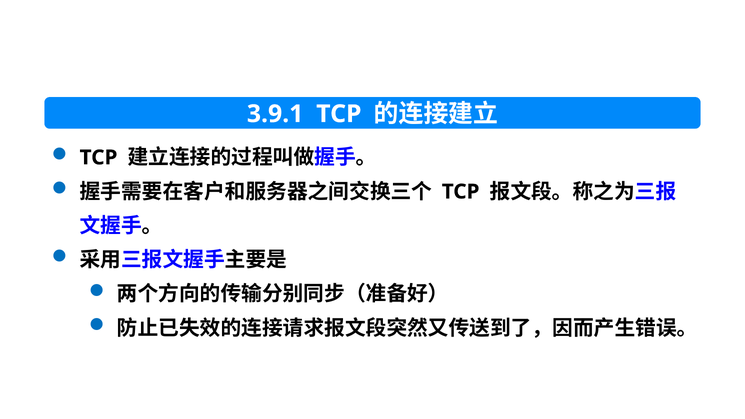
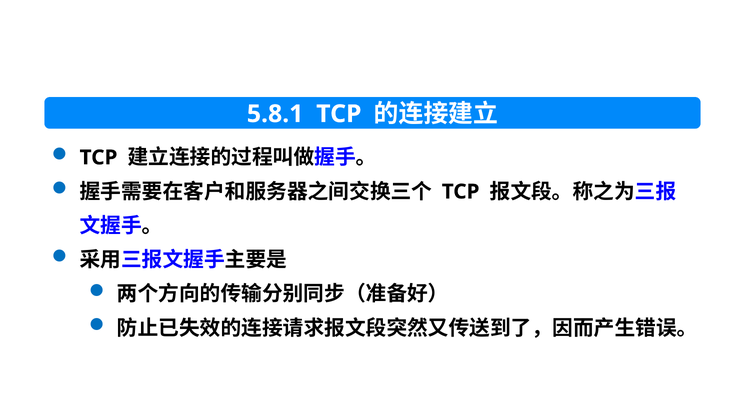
3.9.1: 3.9.1 -> 5.8.1 (275, 114)
